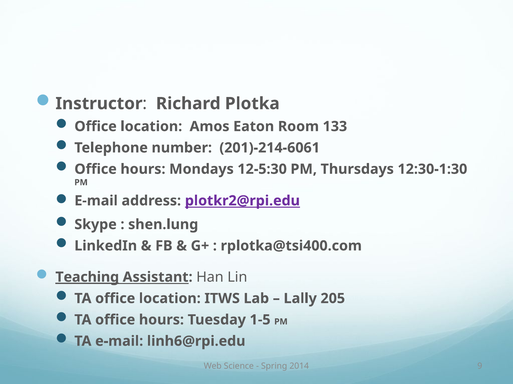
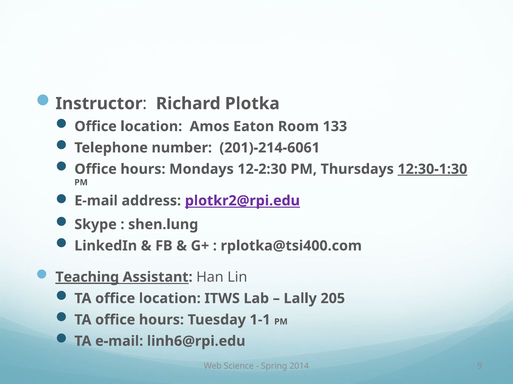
12-5:30: 12-5:30 -> 12-2:30 (262, 169)
12:30-1:30 underline: none -> present (432, 169)
1-5: 1-5 -> 1-1 (260, 320)
